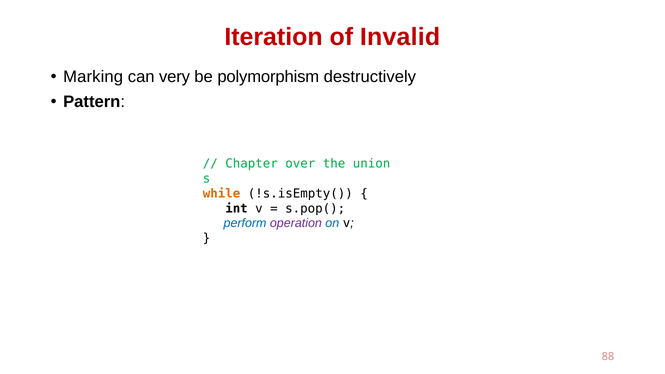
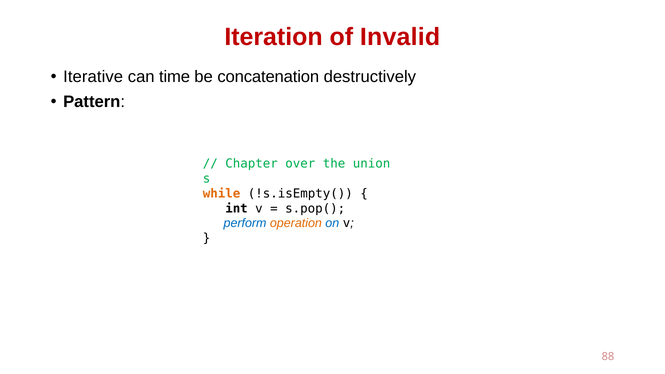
Marking: Marking -> Iterative (93, 77)
very: very -> time (175, 77)
polymorphism: polymorphism -> concatenation (268, 77)
operation colour: purple -> orange (296, 223)
